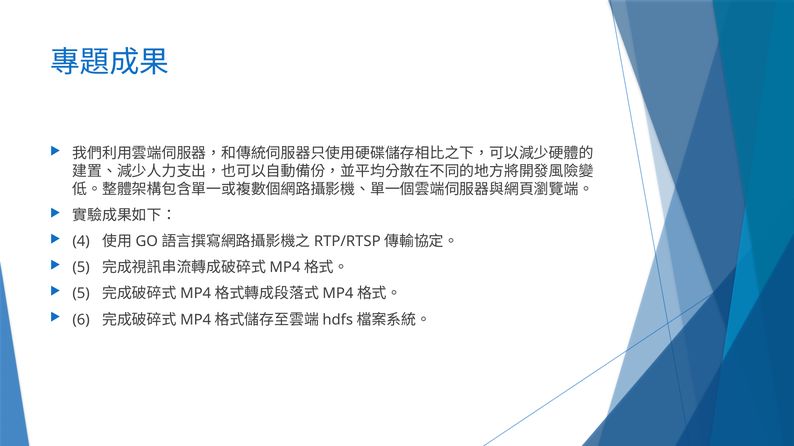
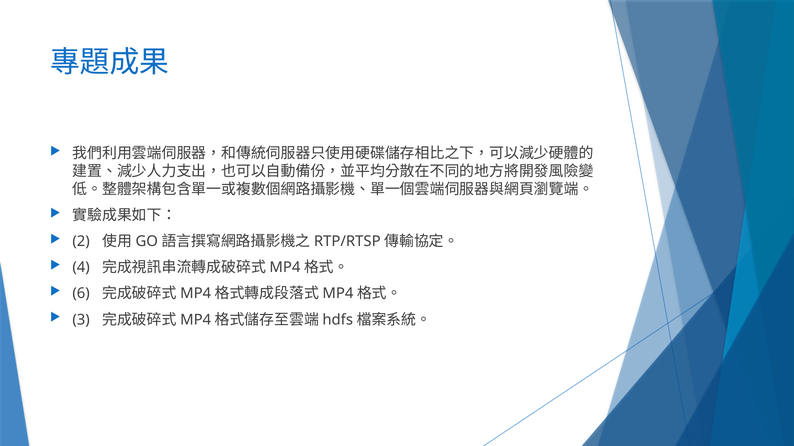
4: 4 -> 2 (81, 242)
5: 5 -> 4 (81, 268)
5: 5 -> 6 (81, 294)
6: 6 -> 3 (81, 320)
